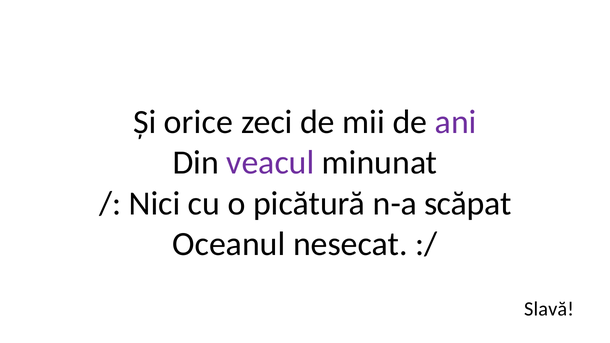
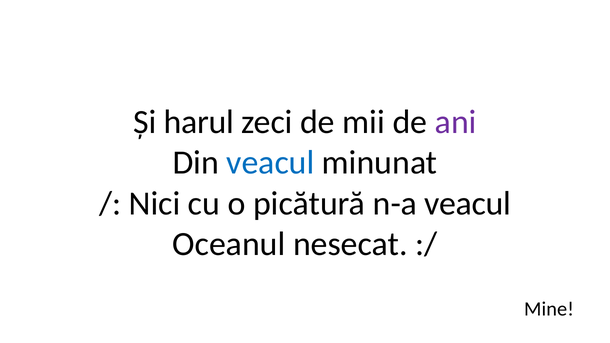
orice: orice -> harul (199, 122)
veacul colour: purple -> blue (270, 163)
n-a scăpat: scăpat -> veacul (468, 203)
Slavă: Slavă -> Mine (549, 309)
